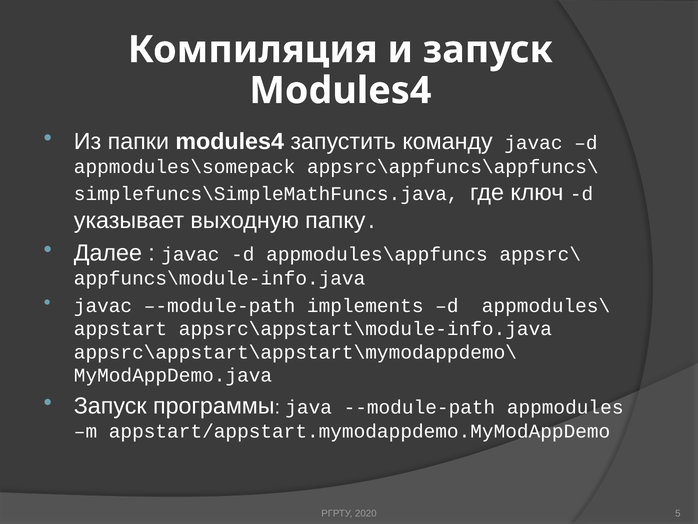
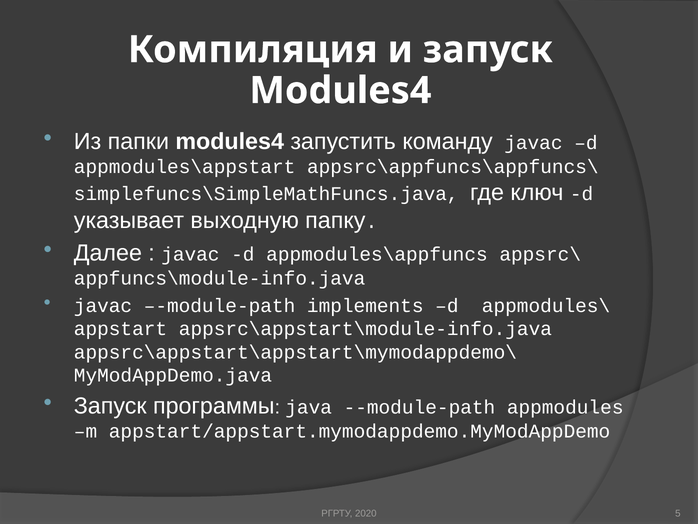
appmodules\somepack: appmodules\somepack -> appmodules\appstart (185, 167)
